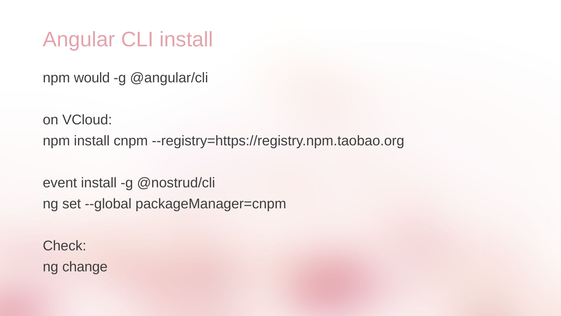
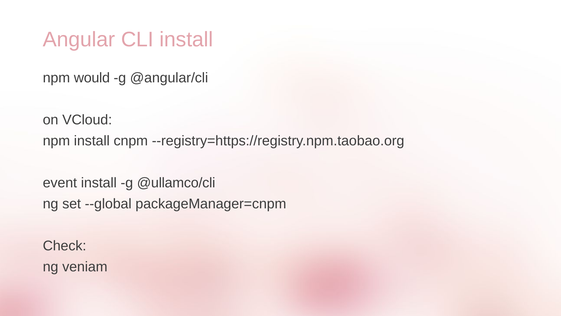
@nostrud/cli: @nostrud/cli -> @ullamco/cli (176, 183)
change: change -> veniam (85, 267)
